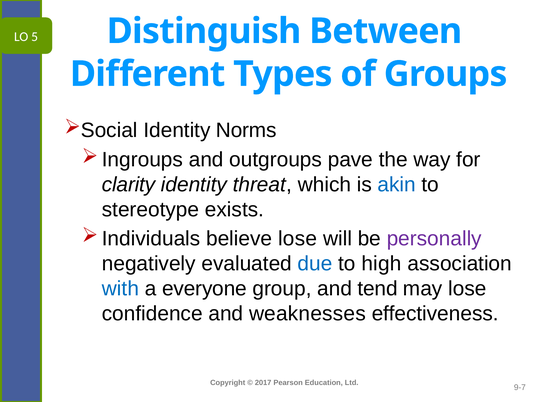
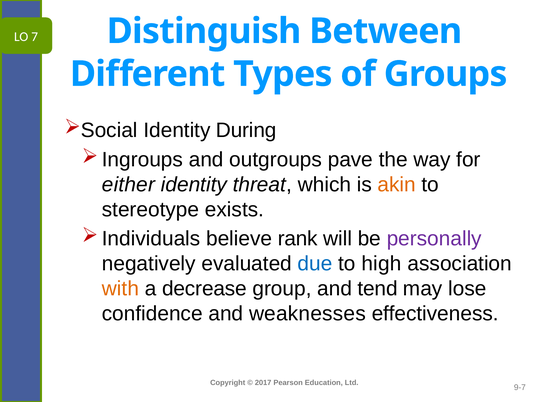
5: 5 -> 7 (35, 37)
Norms: Norms -> During (246, 131)
clarity: clarity -> either (128, 185)
akin colour: blue -> orange (397, 185)
believe lose: lose -> rank (298, 239)
with colour: blue -> orange (120, 289)
everyone: everyone -> decrease (204, 289)
